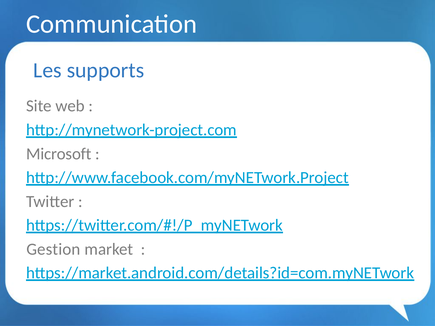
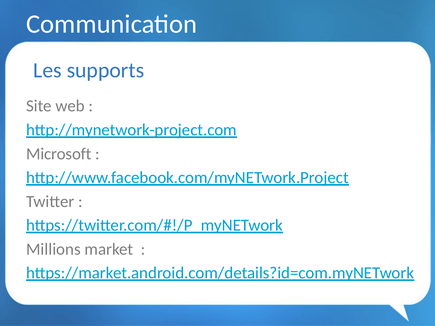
Gestion: Gestion -> Millions (53, 249)
